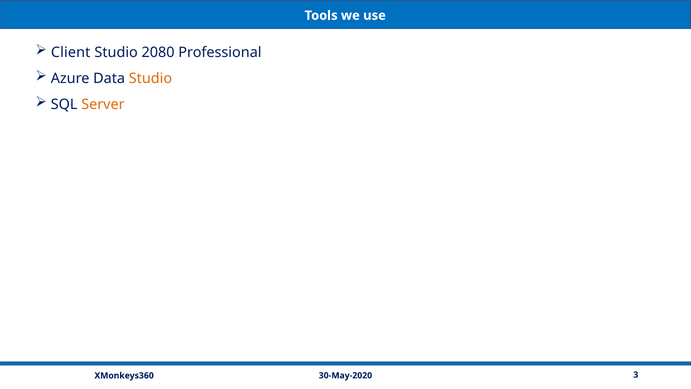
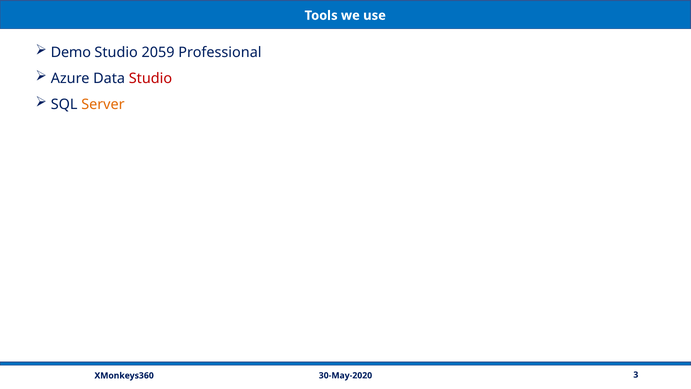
Client: Client -> Demo (71, 52)
2080: 2080 -> 2059 (158, 52)
Studio colour: orange -> red (150, 78)
